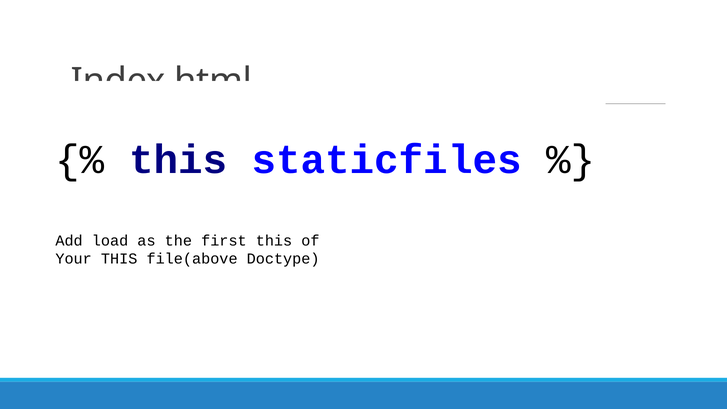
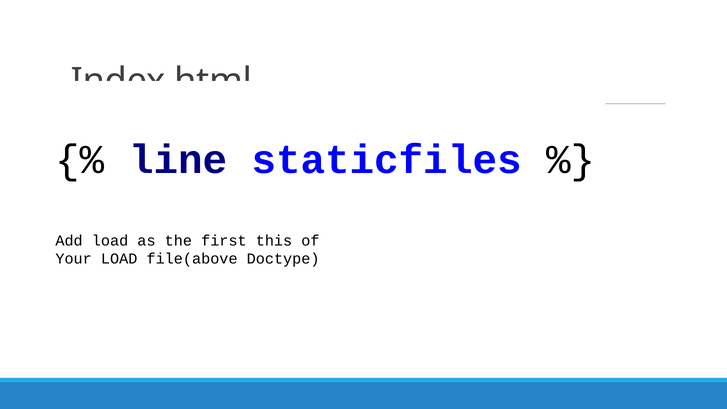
this: this -> line (178, 160)
Your THIS: THIS -> LOAD (119, 259)
